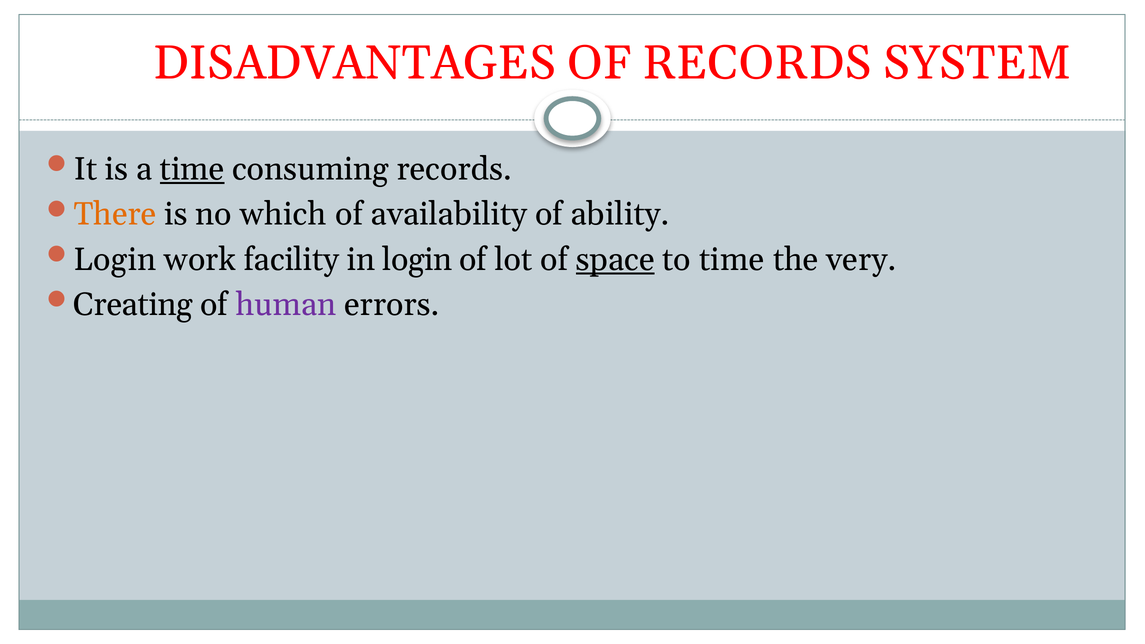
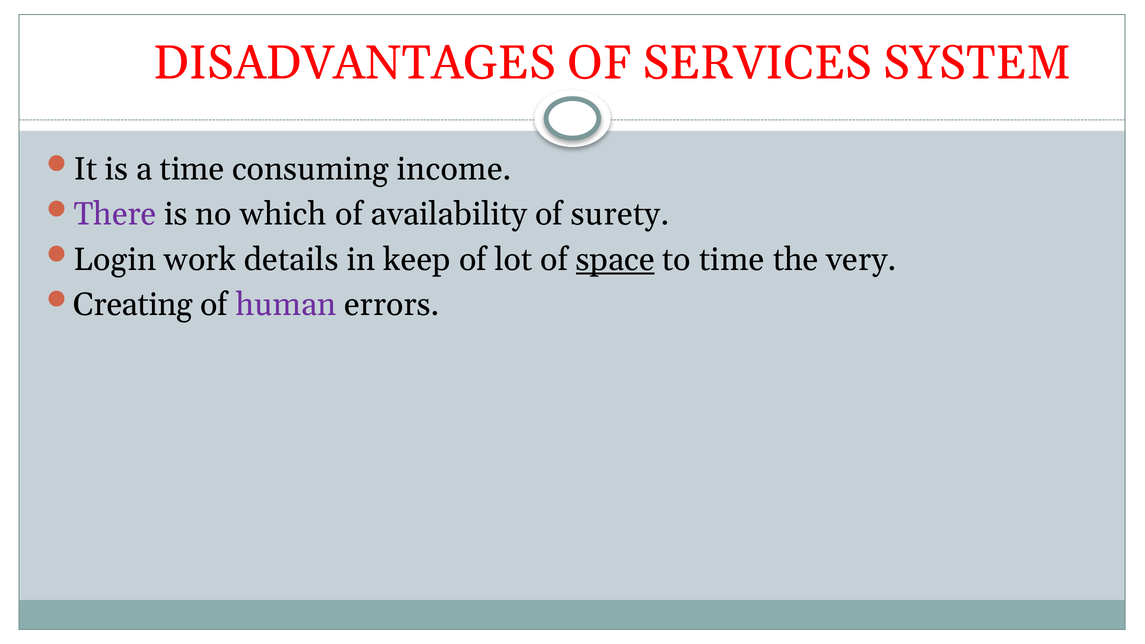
OF RECORDS: RECORDS -> SERVICES (757, 63)
time underline: present -> none (192, 169)
consuming records: records -> income (454, 169)
There colour: orange -> purple (115, 214)
ability: ability -> surety (620, 214)
facility: facility -> details (291, 259)
in login: login -> keep (417, 259)
